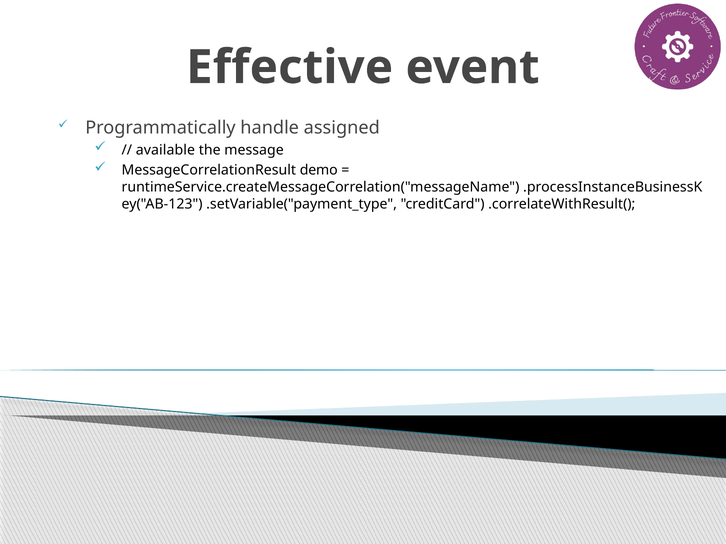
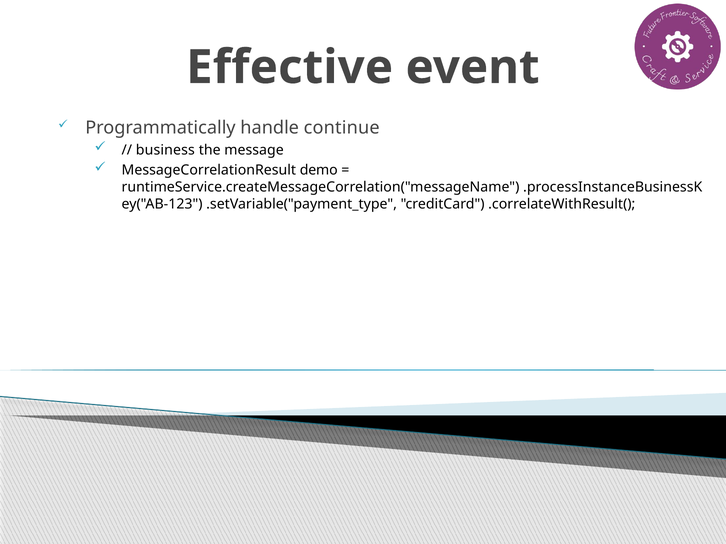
assigned: assigned -> continue (342, 128)
available: available -> business (165, 150)
